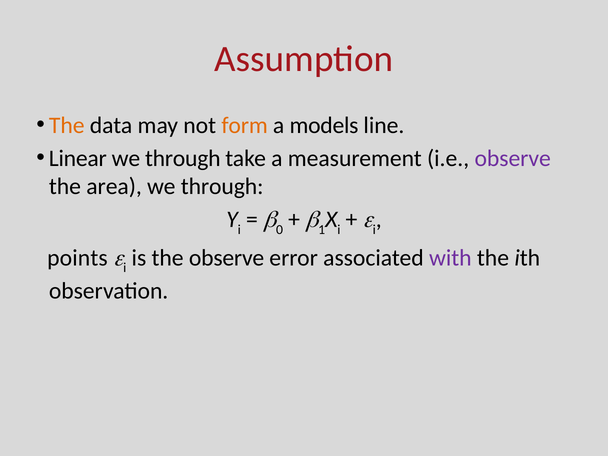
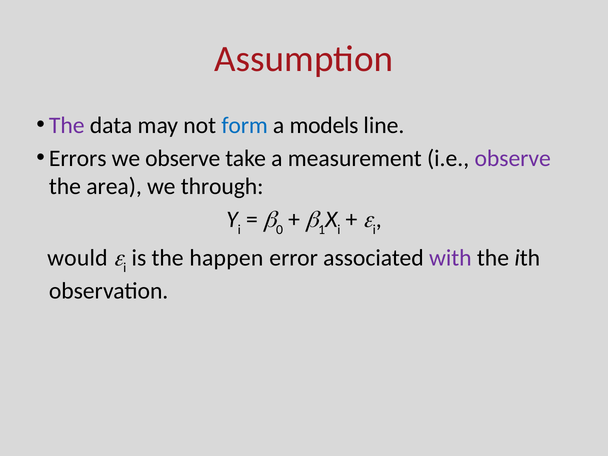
The colour: orange -> purple (67, 125)
form colour: orange -> blue (245, 125)
Linear: Linear -> Errors (78, 158)
through: through -> observe (183, 158)
points: points -> would (77, 258)
the observe: observe -> happen (226, 258)
